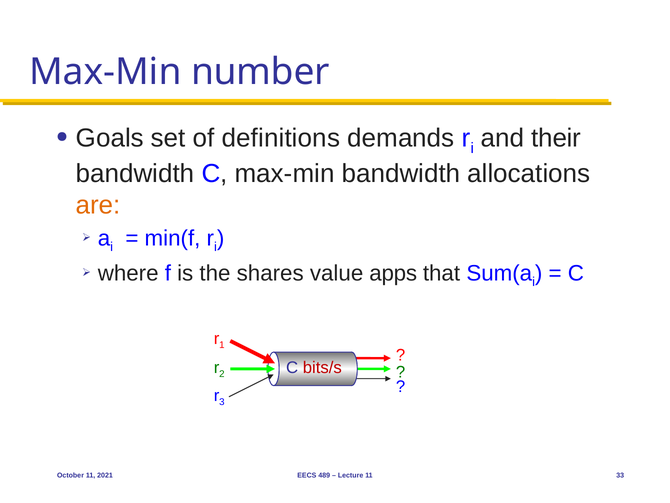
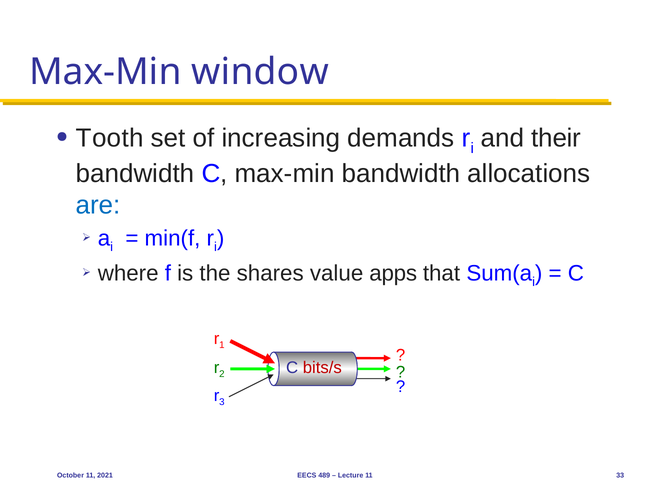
number: number -> window (260, 72)
Goals: Goals -> Tooth (110, 138)
definitions: definitions -> increasing (281, 138)
are colour: orange -> blue (98, 205)
